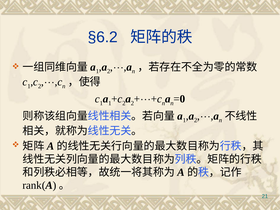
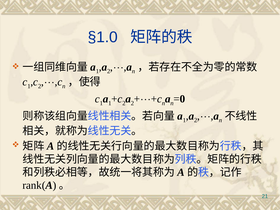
§6.2: §6.2 -> §1.0 (103, 37)
